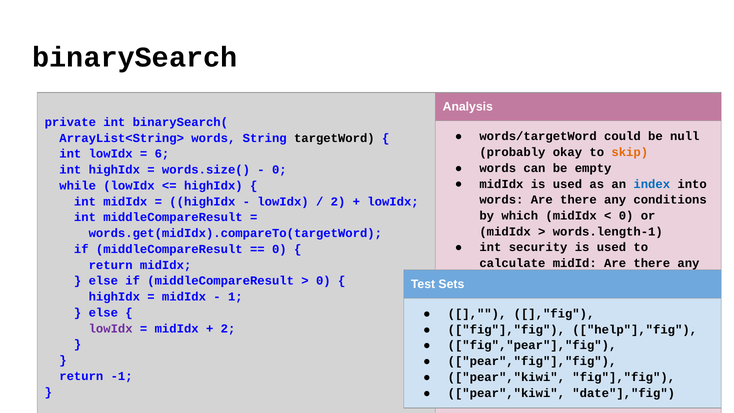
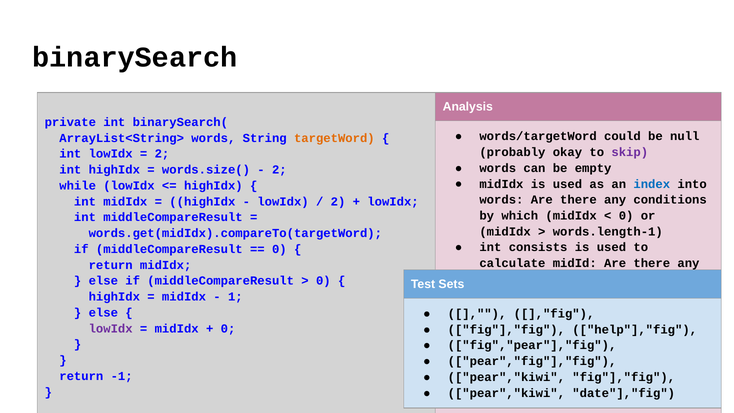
targetWord colour: black -> orange (334, 138)
skip colour: orange -> purple (630, 152)
6: 6 -> 2 (162, 154)
0: 0 -> 2 (279, 170)
security: security -> consists (538, 247)
2: 2 -> 0 (228, 328)
